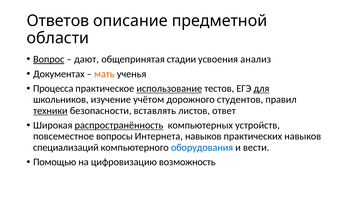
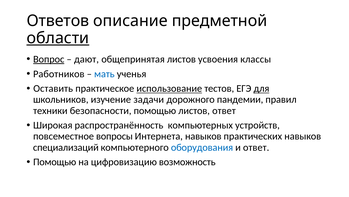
области underline: none -> present (58, 38)
общепринятая стадии: стадии -> листов (181, 59)
анализ: анализ -> классы (256, 59)
Документах: Документах -> Работников (59, 74)
мать colour: orange -> blue (104, 74)
Процесса: Процесса -> Оставить (53, 88)
учётом: учётом -> задачи (149, 99)
студентов: студентов -> пандемии (240, 99)
техники underline: present -> none (50, 110)
безопасности вставлять: вставлять -> помощью (155, 110)
распространённость underline: present -> none (119, 125)
и вести: вести -> ответ (256, 147)
